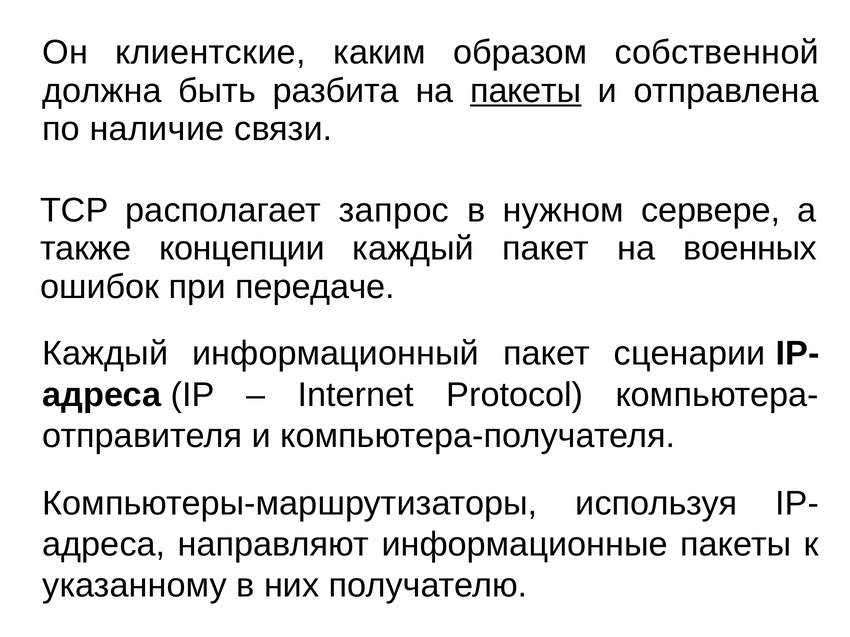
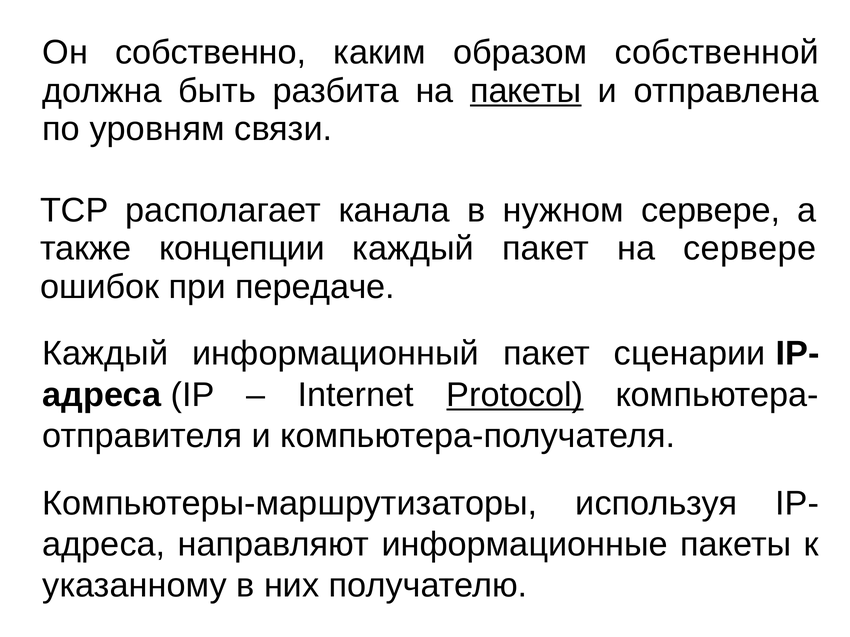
клиентские: клиентские -> собственно (211, 53)
наличие: наличие -> уровням (157, 129)
запрос: запрос -> канала (394, 210)
на военных: военных -> сервере (750, 249)
Protocol underline: none -> present (515, 395)
